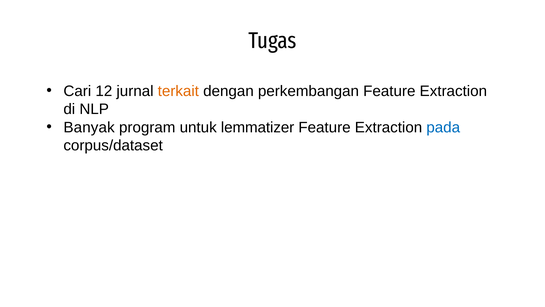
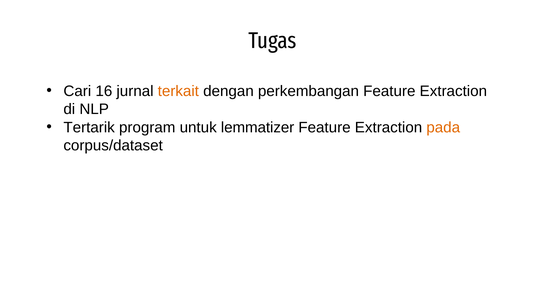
12: 12 -> 16 (104, 91)
Banyak: Banyak -> Tertarik (89, 127)
pada colour: blue -> orange (443, 127)
